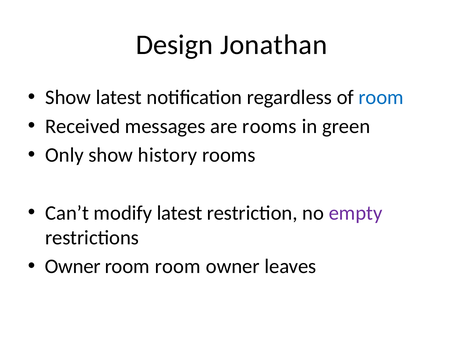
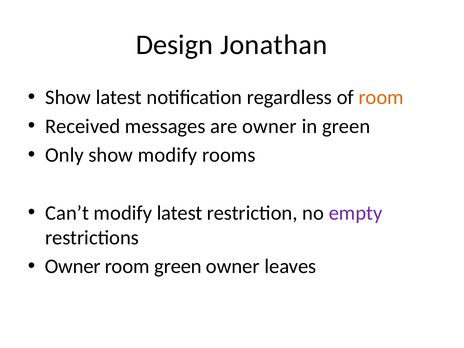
room colour: blue -> orange (381, 97)
are rooms: rooms -> owner (269, 126)
show history: history -> modify (168, 155)
room room: room -> green (178, 266)
